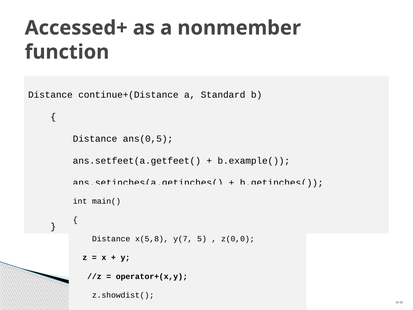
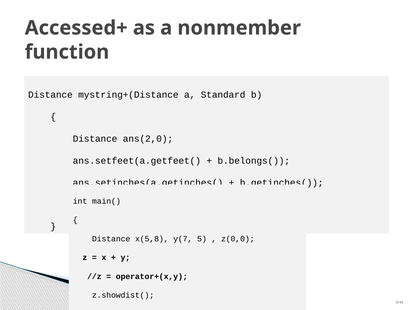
continue+(Distance: continue+(Distance -> mystring+(Distance (128, 95)
ans(0,5: ans(0,5 -> ans(2,0 (148, 139)
b.example(: b.example( -> b.belongs( (254, 161)
